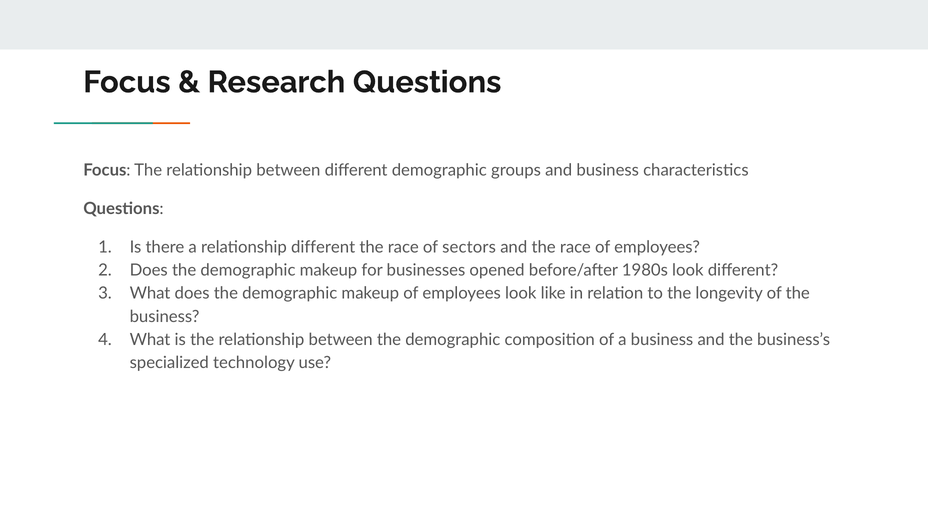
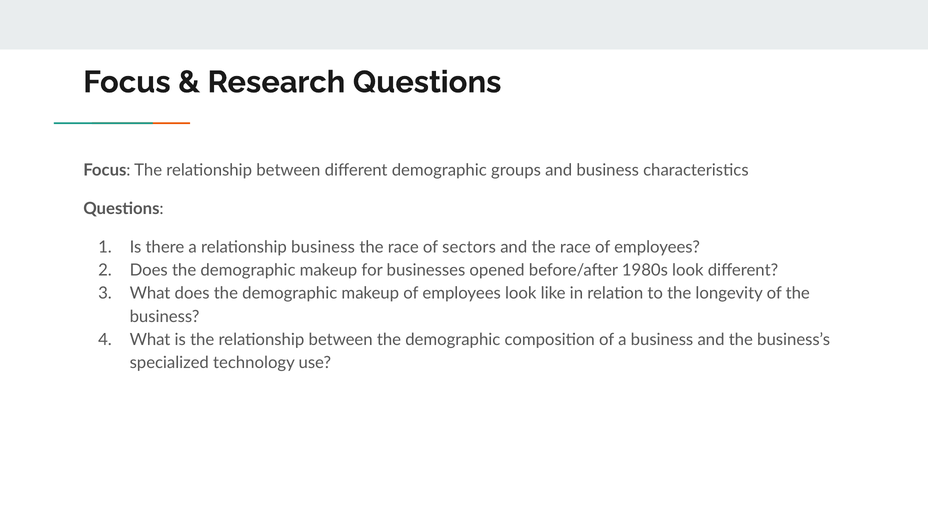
relationship different: different -> business (323, 247)
